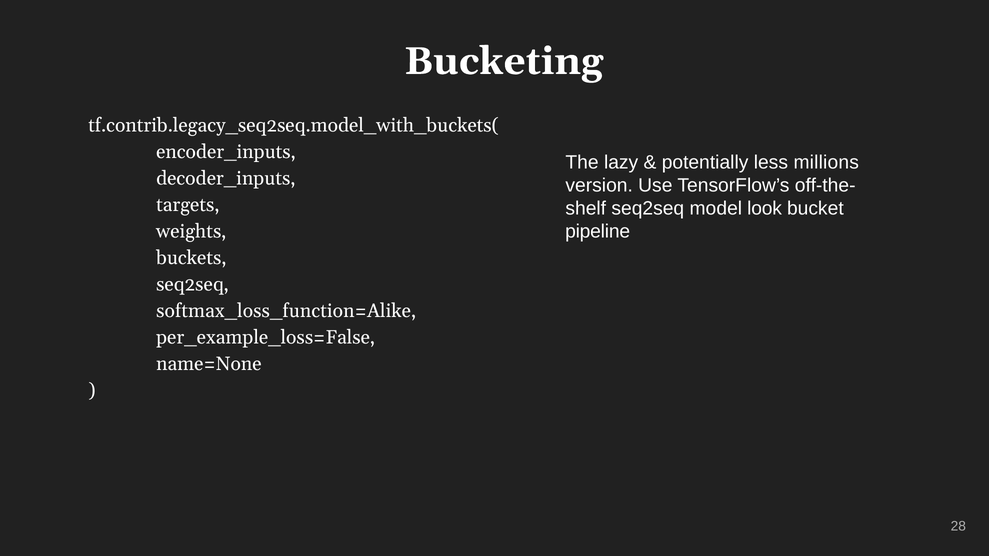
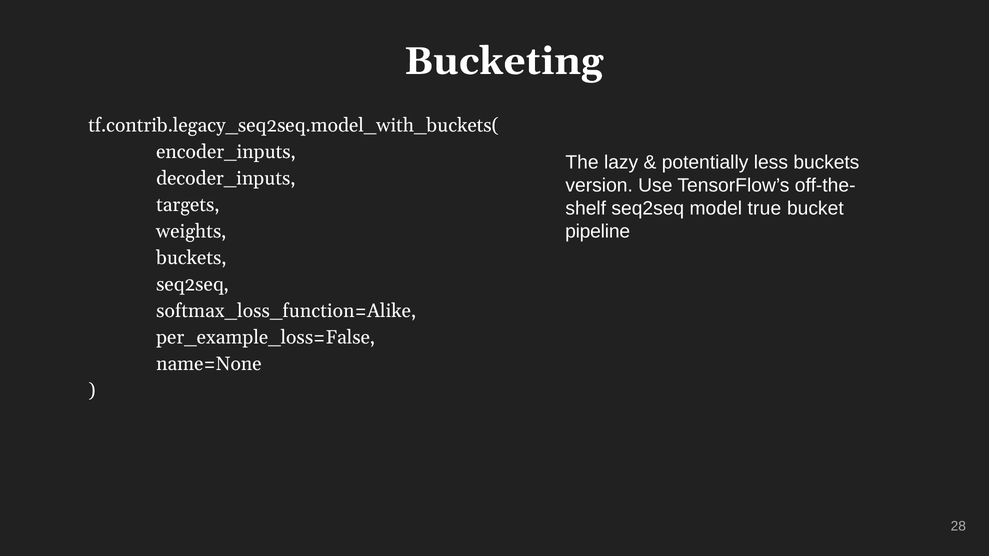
less millions: millions -> buckets (826, 162)
look: look -> true (764, 209)
